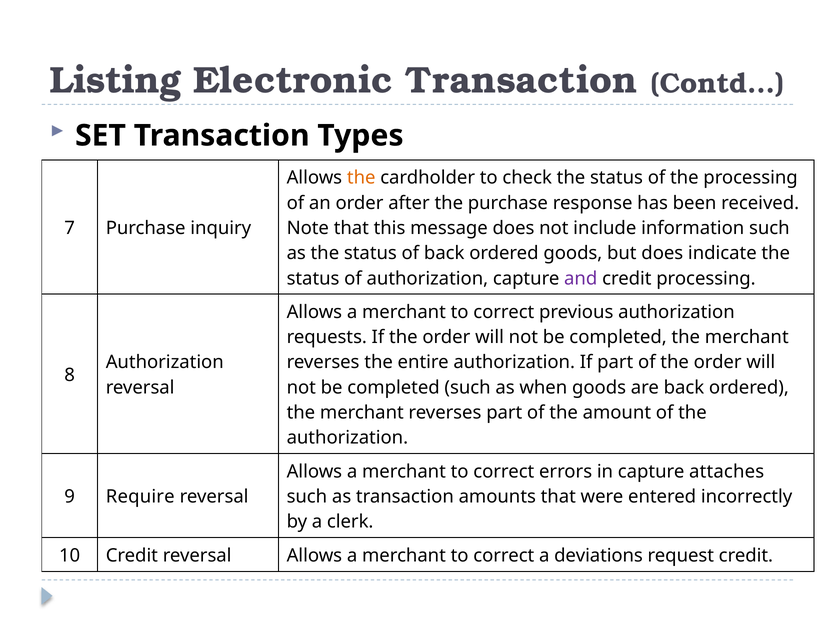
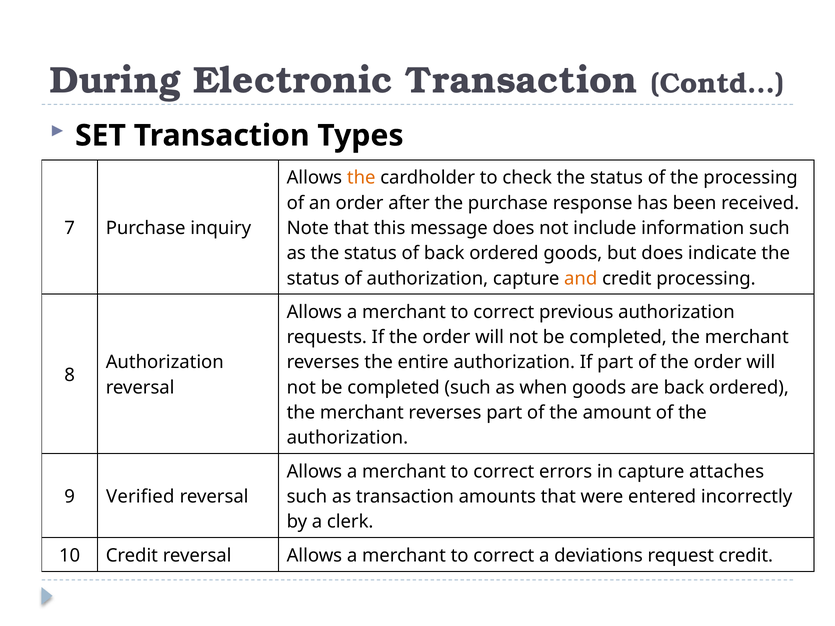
Listing: Listing -> During (115, 81)
and colour: purple -> orange (581, 279)
Require: Require -> Verified (140, 497)
